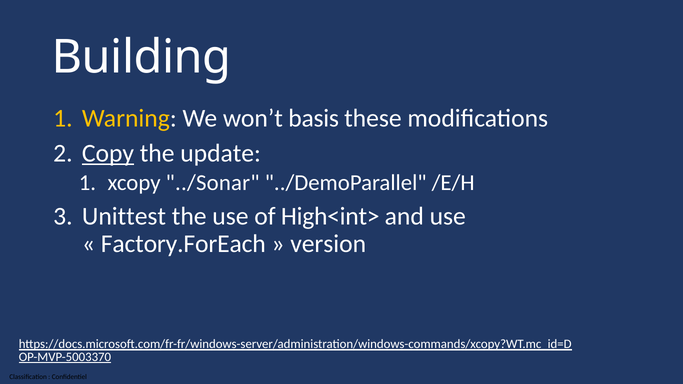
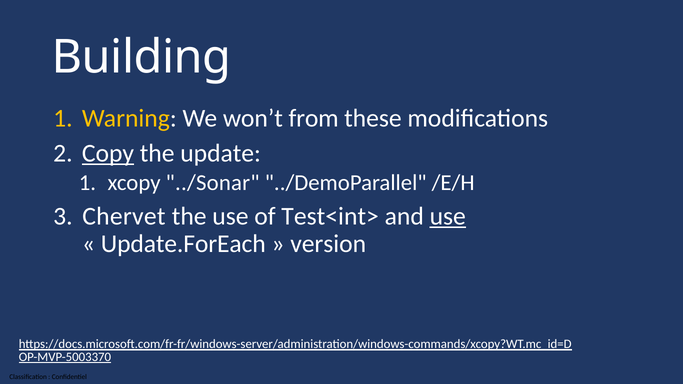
basis: basis -> from (314, 119)
Unittest: Unittest -> Chervet (124, 216)
High<int>: High<int> -> Test<int> (330, 216)
use underline: none -> present (448, 216)
Factory.ForEach: Factory.ForEach -> Update.ForEach (183, 244)
